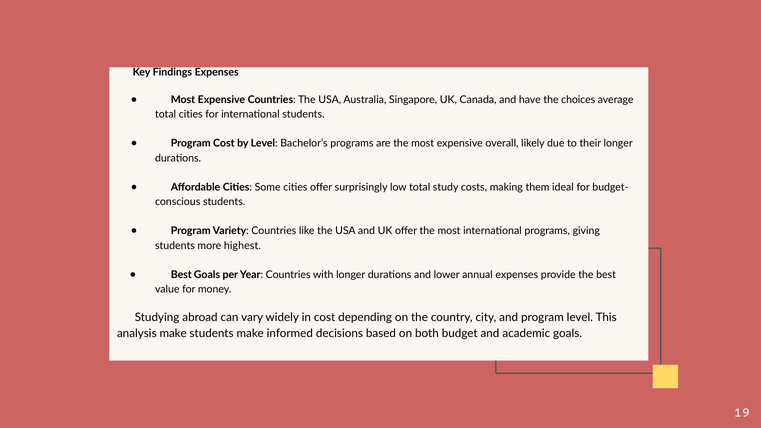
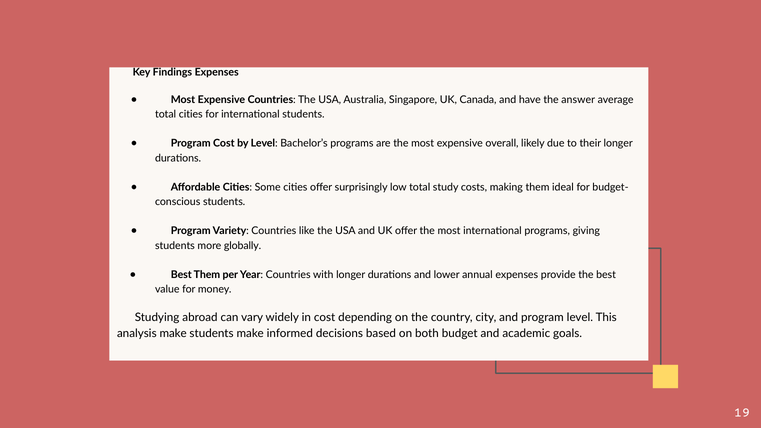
choices: choices -> answer (578, 100)
highest: highest -> globally (243, 246)
Goals: Goals -> Them (207, 275)
